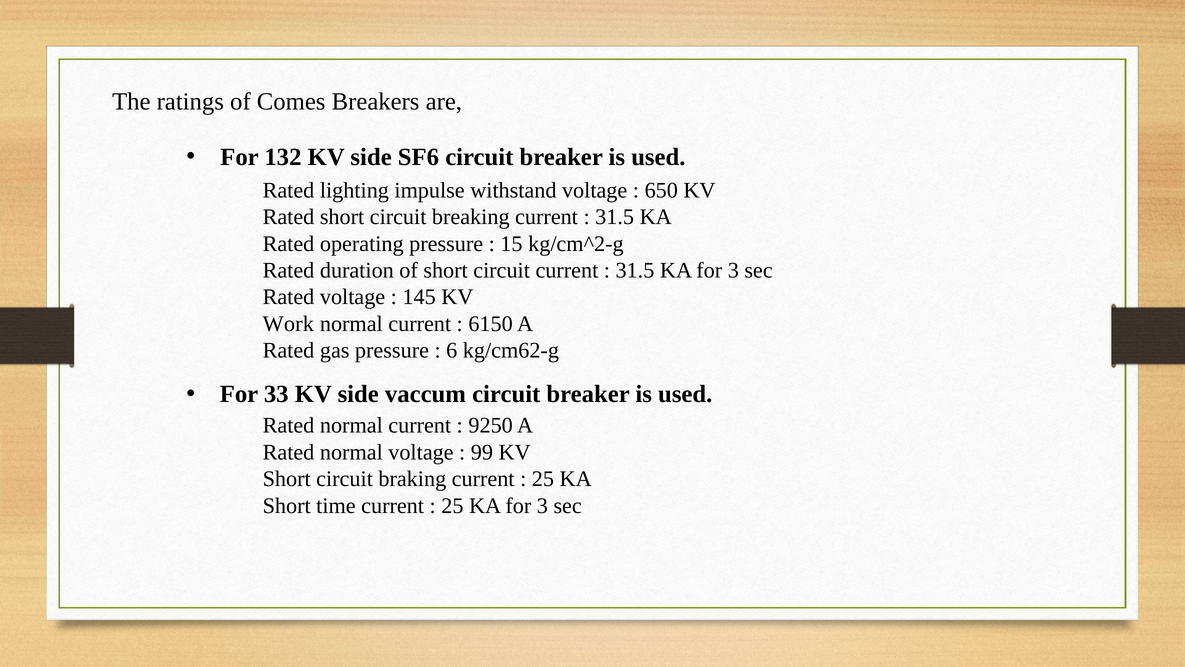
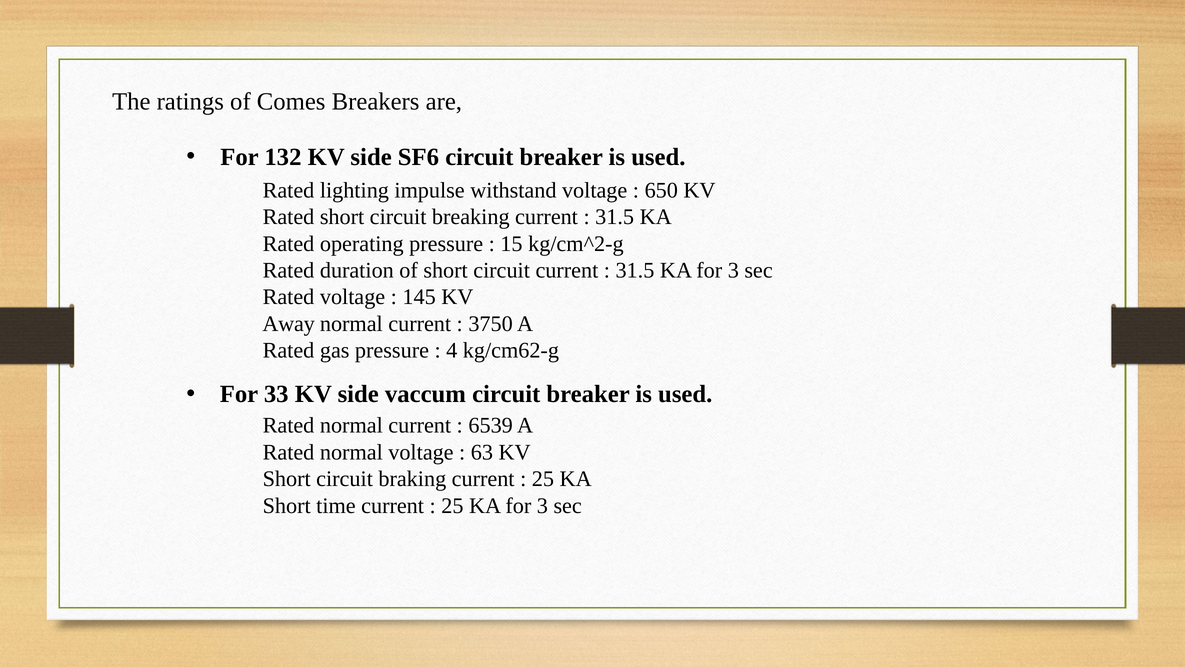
Work: Work -> Away (289, 324)
6150: 6150 -> 3750 (491, 324)
6: 6 -> 4 (452, 350)
9250: 9250 -> 6539 (491, 425)
99: 99 -> 63 (482, 452)
